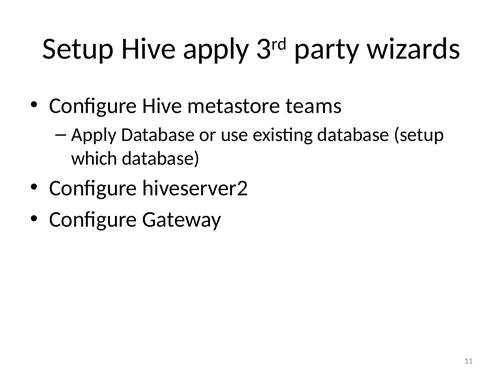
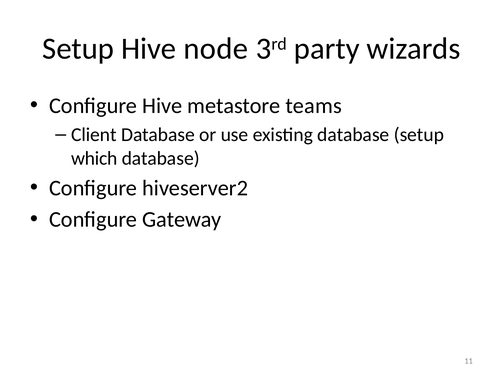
Hive apply: apply -> node (216, 49)
Apply: Apply -> Client (94, 134)
